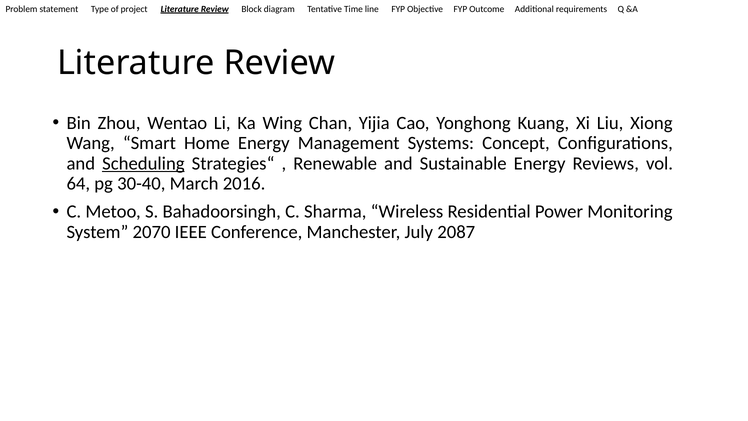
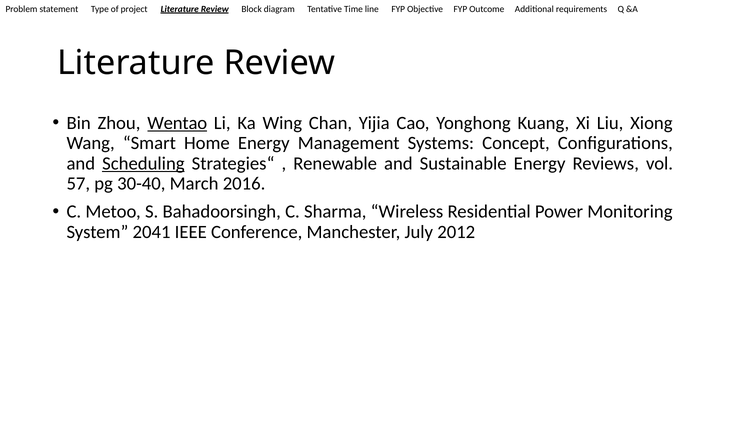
Wentao underline: none -> present (177, 123)
64: 64 -> 57 (78, 184)
2070: 2070 -> 2041 (152, 232)
2087: 2087 -> 2012 (456, 232)
